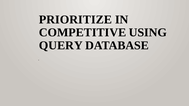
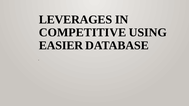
PRIORITIZE: PRIORITIZE -> LEVERAGES (76, 20)
QUERY: QUERY -> EASIER (61, 45)
